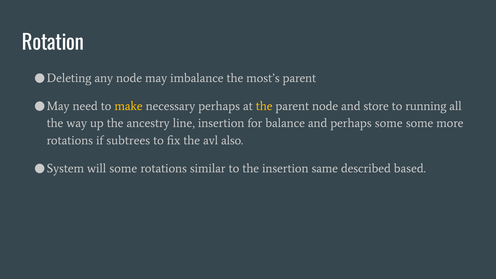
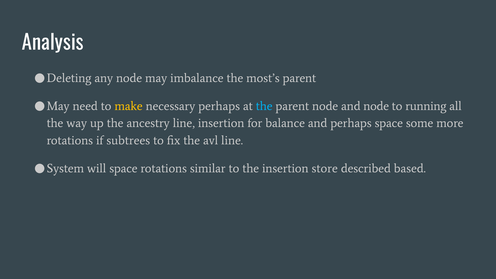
Rotation: Rotation -> Analysis (53, 43)
the colour: yellow -> light blue (264, 106)
and store: store -> node (376, 106)
perhaps some: some -> space (389, 123)
avl also: also -> line (232, 140)
will some: some -> space (123, 168)
same: same -> store (325, 168)
